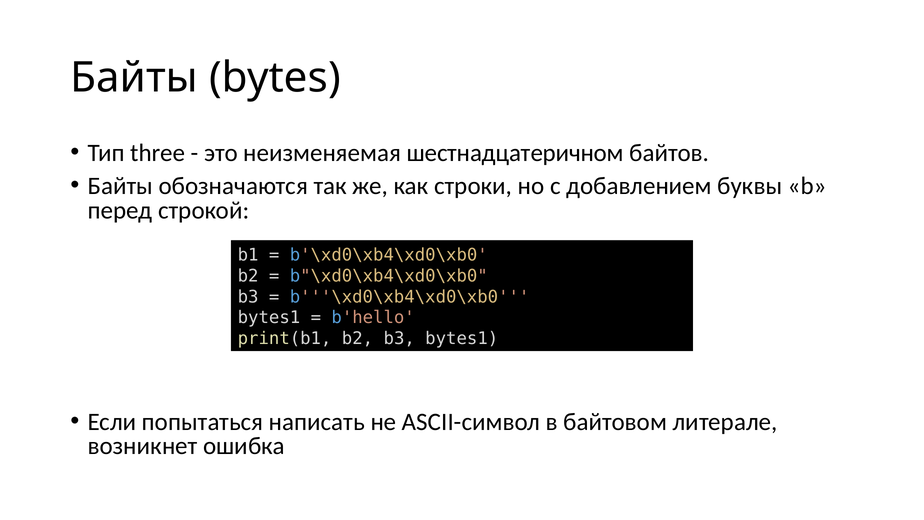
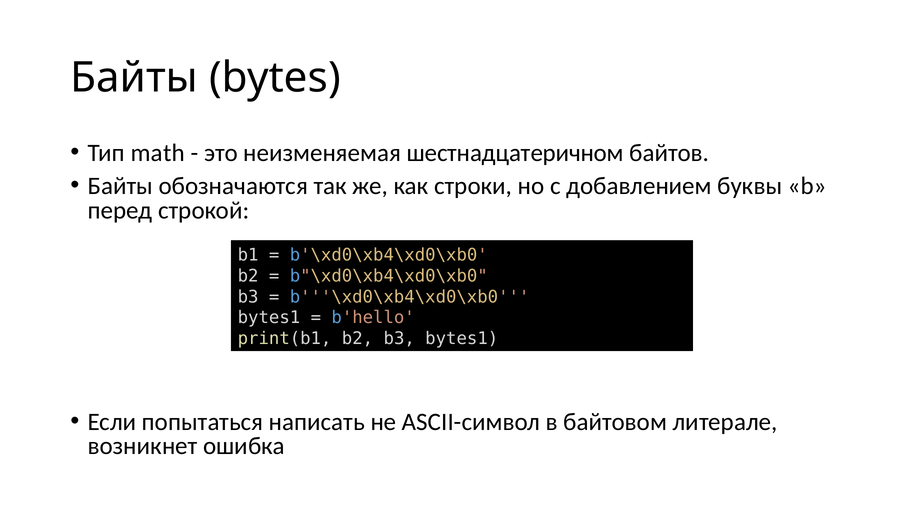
three: three -> math (158, 153)
